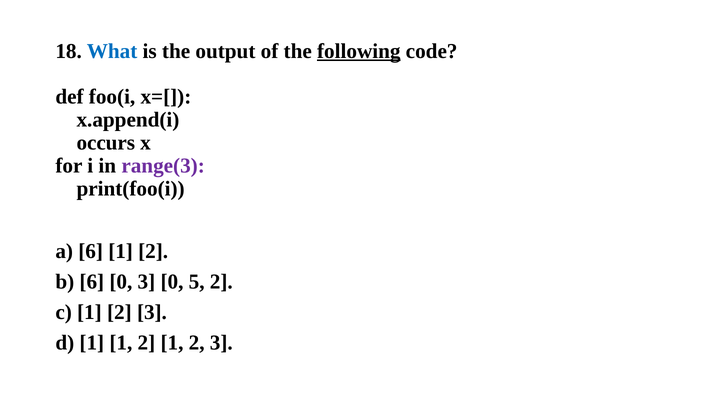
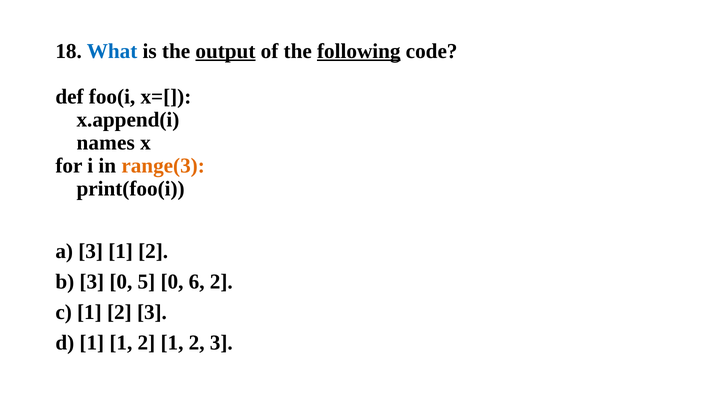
output underline: none -> present (225, 51)
occurs: occurs -> names (106, 143)
range(3 colour: purple -> orange (163, 166)
a 6: 6 -> 3 (91, 251)
b 6: 6 -> 3 (92, 282)
0 3: 3 -> 5 (146, 282)
5: 5 -> 6 (197, 282)
